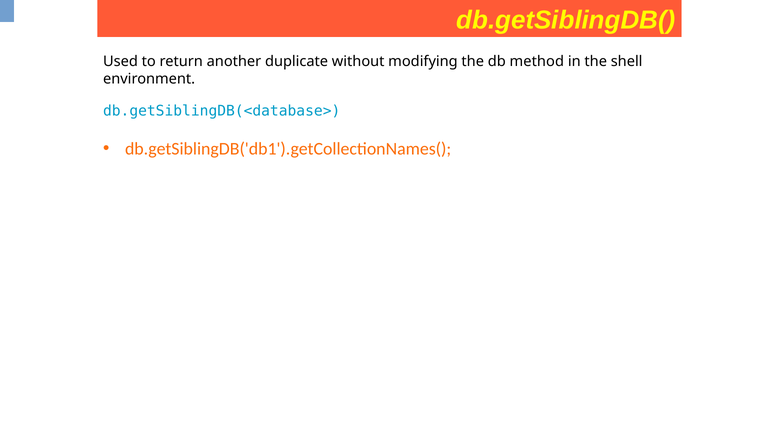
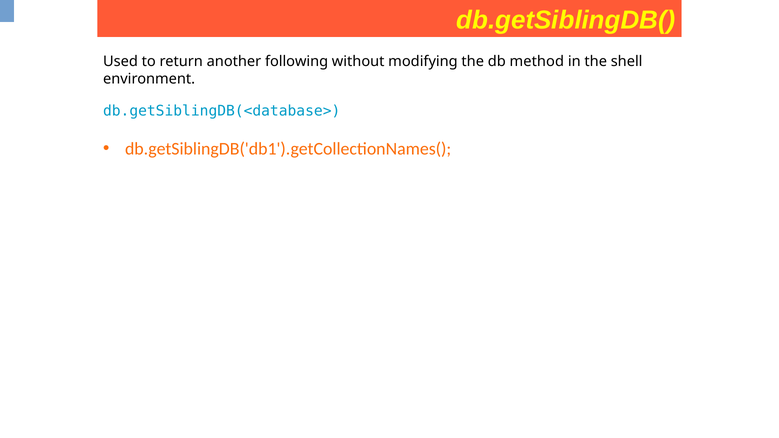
duplicate: duplicate -> following (297, 61)
